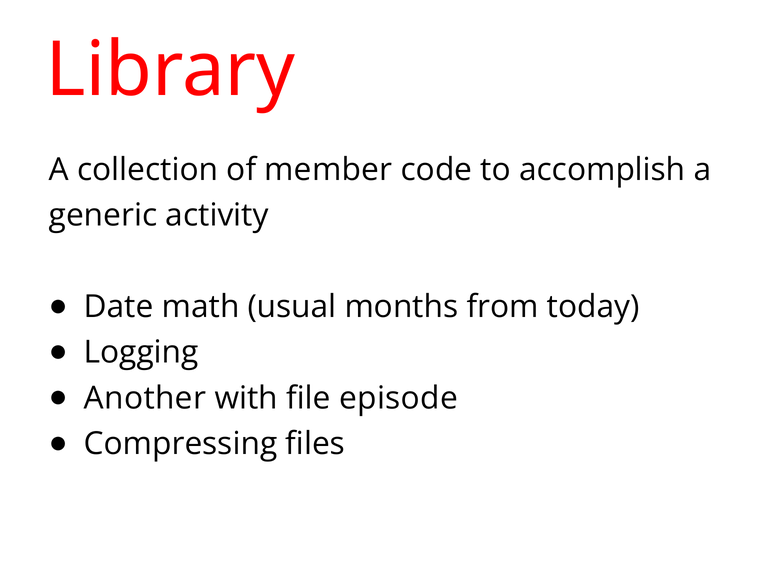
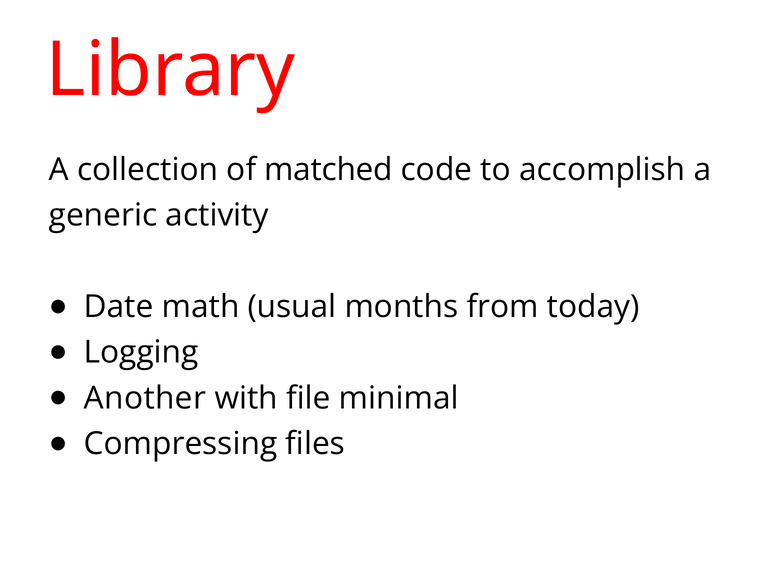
member: member -> matched (329, 170)
episode: episode -> minimal (399, 398)
